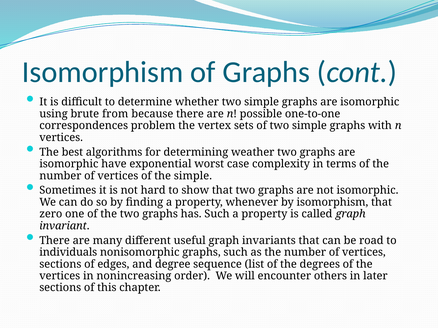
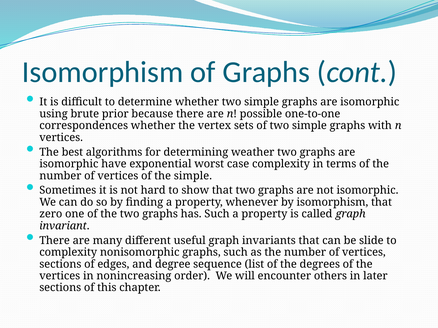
from: from -> prior (115, 114)
correspondences problem: problem -> whether (153, 126)
road: road -> slide (371, 241)
individuals: individuals -> complexity (68, 253)
